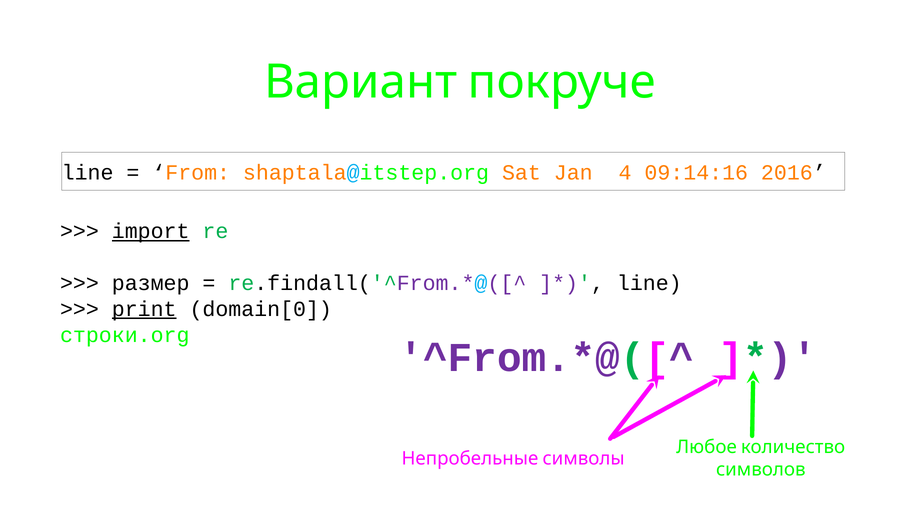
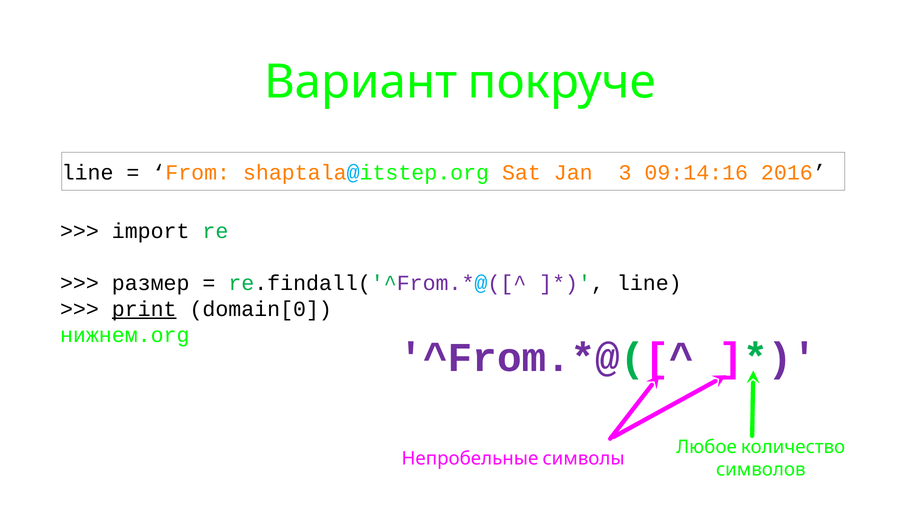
4: 4 -> 3 (625, 173)
import underline: present -> none (151, 231)
строки.org: строки.org -> нижнем.org (125, 335)
